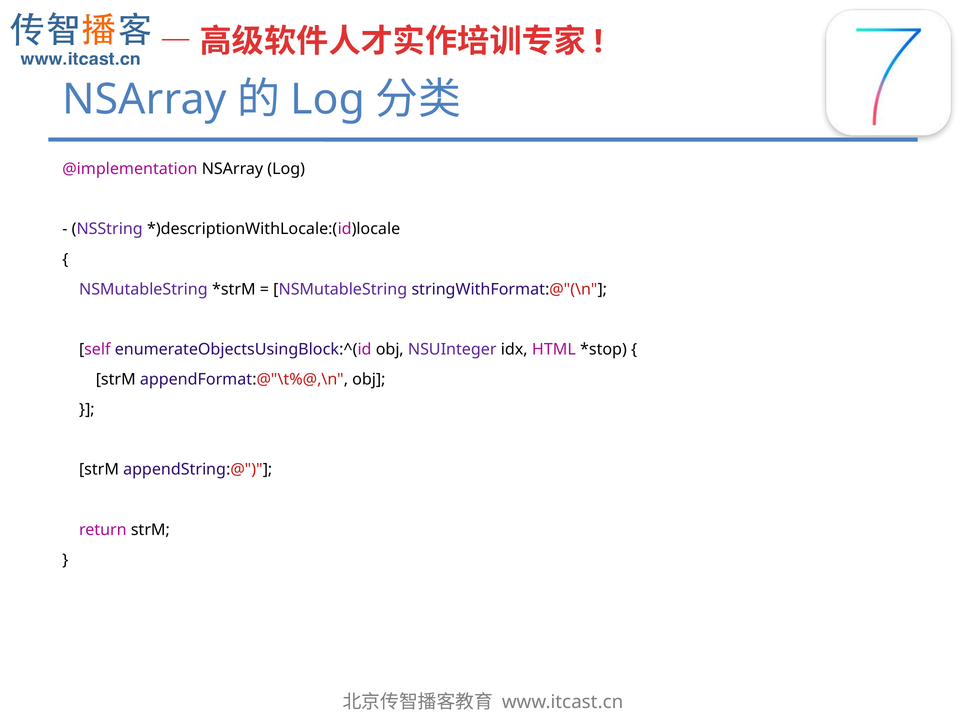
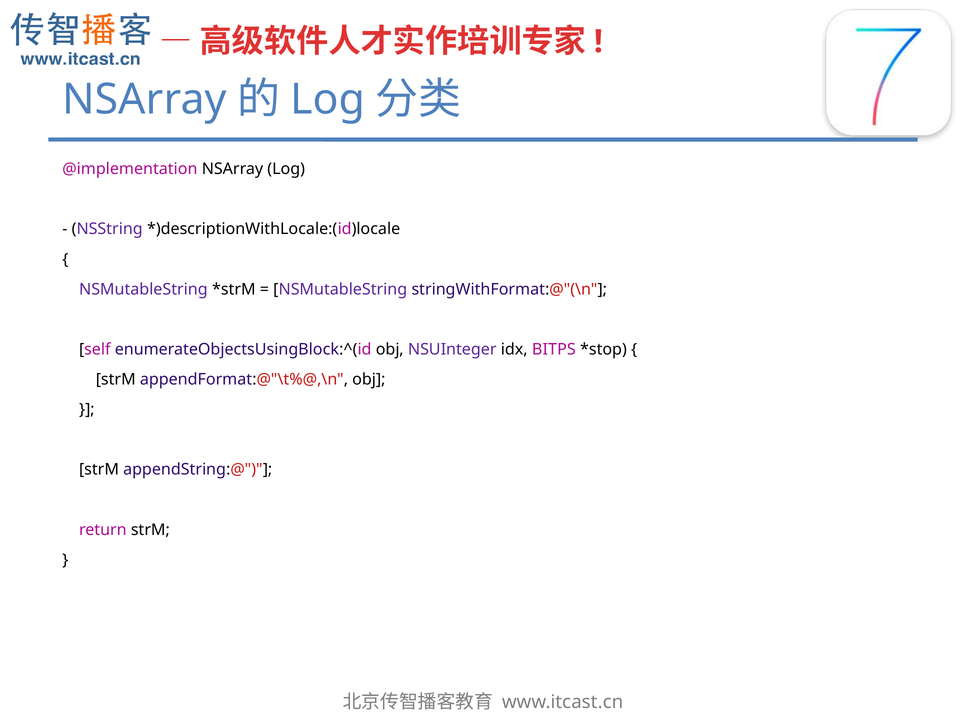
HTML: HTML -> BITPS (554, 349)
